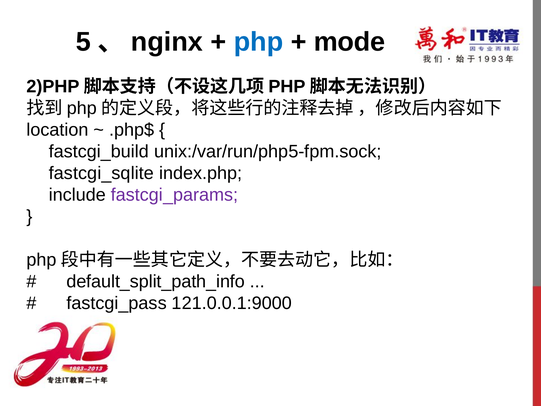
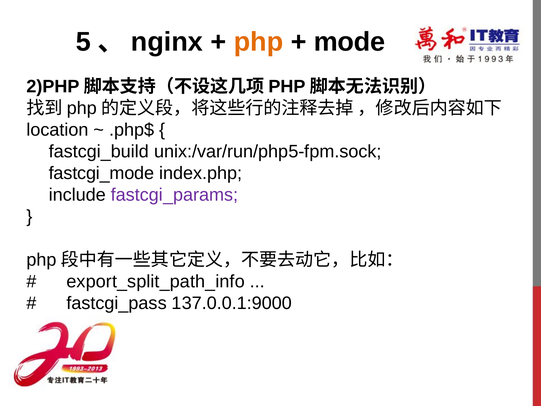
php colour: blue -> orange (258, 42)
fastcgi_sqlite: fastcgi_sqlite -> fastcgi_mode (102, 173)
default_split_path_info: default_split_path_info -> export_split_path_info (156, 281)
121.0.0.1:9000: 121.0.0.1:9000 -> 137.0.0.1:9000 (232, 303)
